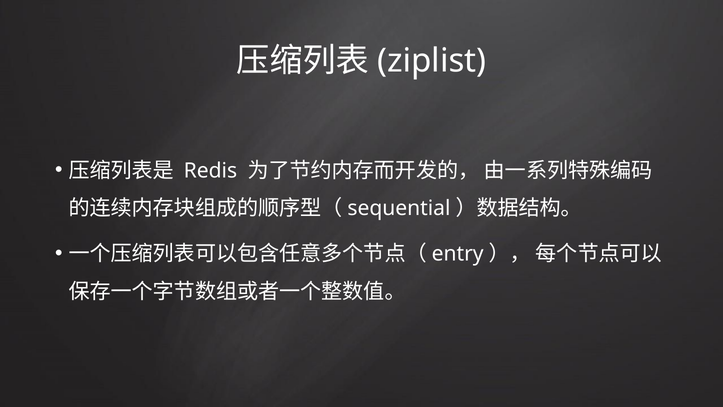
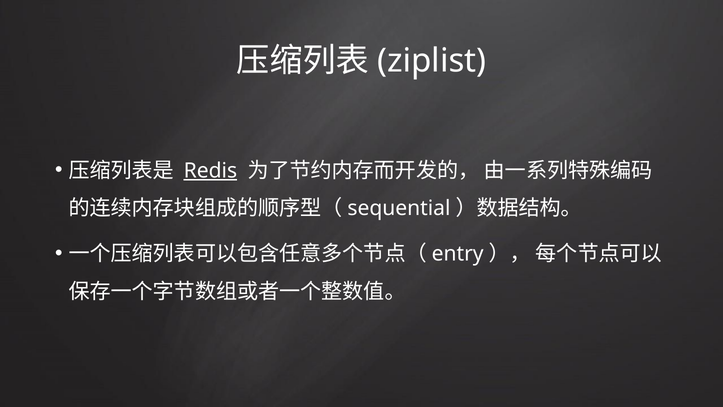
Redis underline: none -> present (210, 170)
